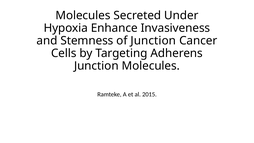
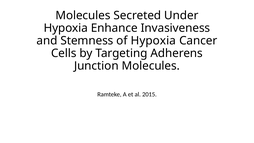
of Junction: Junction -> Hypoxia (153, 41)
